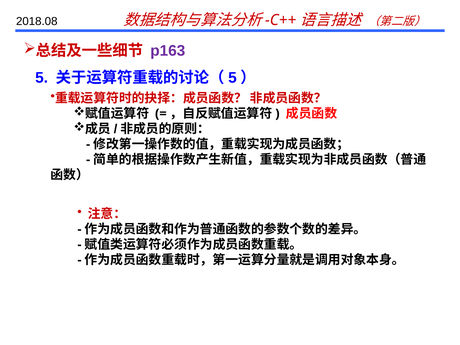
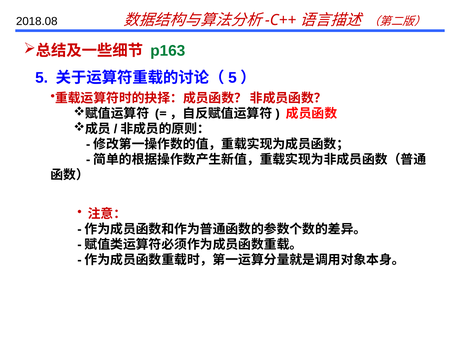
p163 colour: purple -> green (168, 51)
